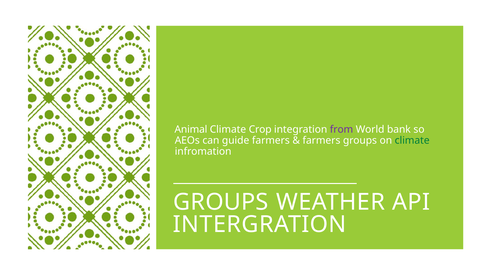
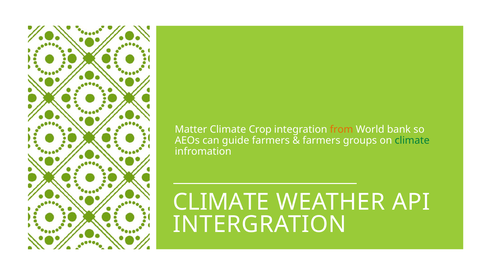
Animal: Animal -> Matter (191, 130)
from colour: purple -> orange (342, 130)
GROUPS: GROUPS -> CLIMATE (221, 202)
